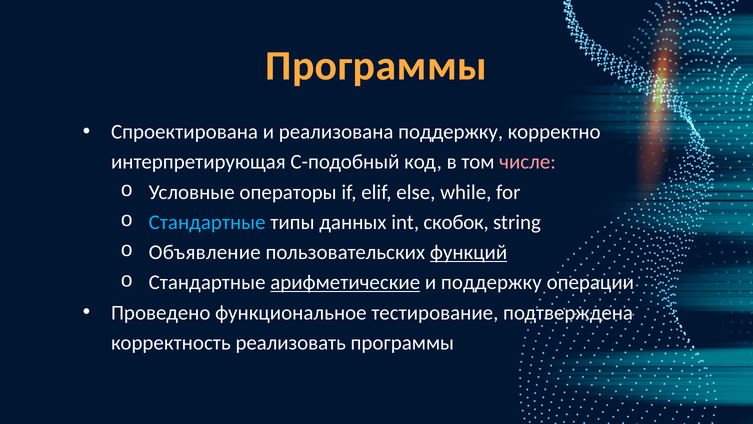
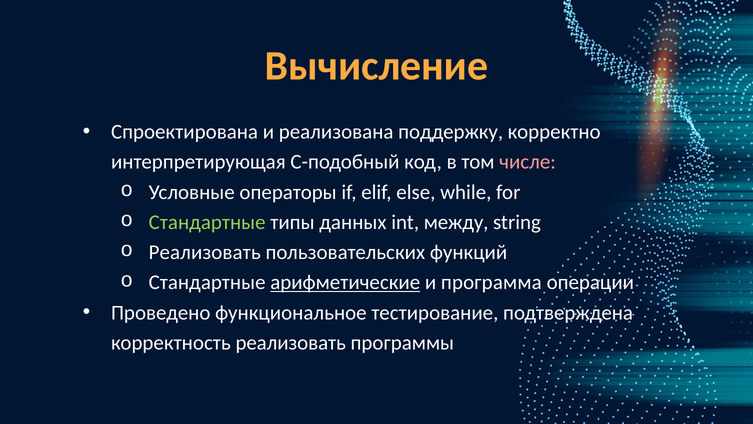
Программы: Программы -> Вычисление (376, 66)
Стандартные colour: light blue -> light green (207, 222)
скобок: скобок -> между (456, 222)
Объявление: Объявление -> Реализовать (205, 252)
функций underline: present -> none (469, 252)
и поддержку: поддержку -> программа (491, 282)
